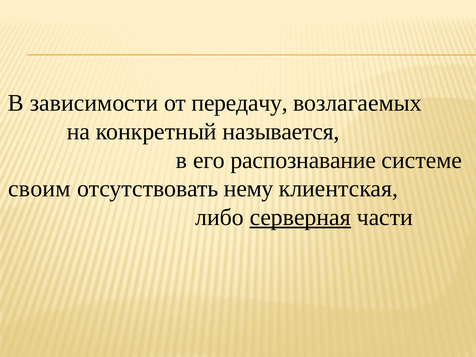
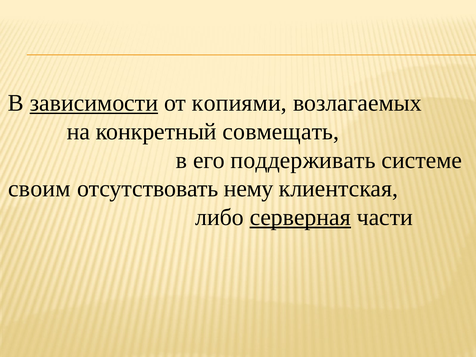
зависимости underline: none -> present (94, 103)
передачу: передачу -> копиями (239, 103)
называется: называется -> совмещать (281, 132)
распознавание: распознавание -> поддерживать (303, 160)
